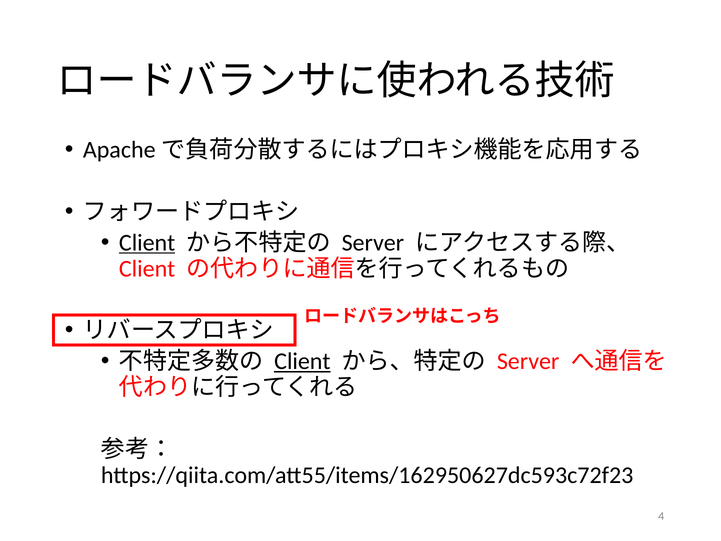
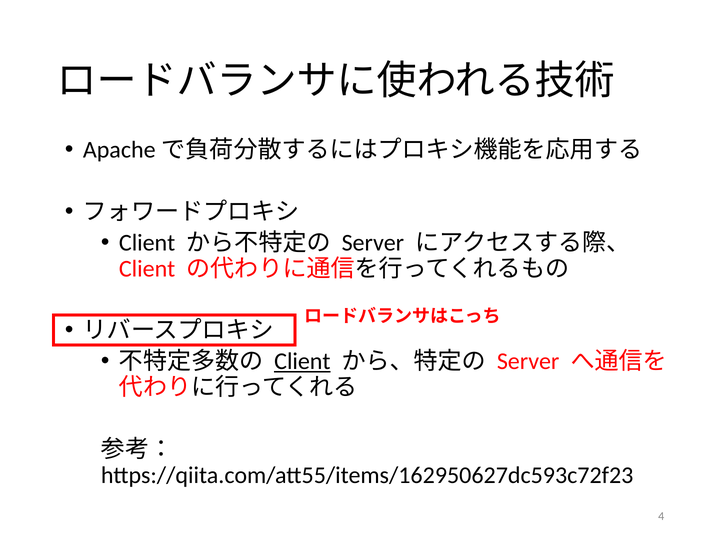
Client underline: present -> none (147, 243)
